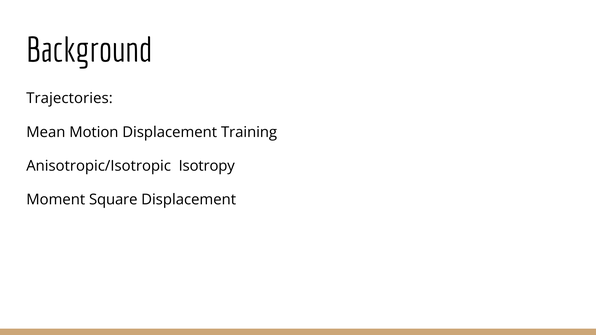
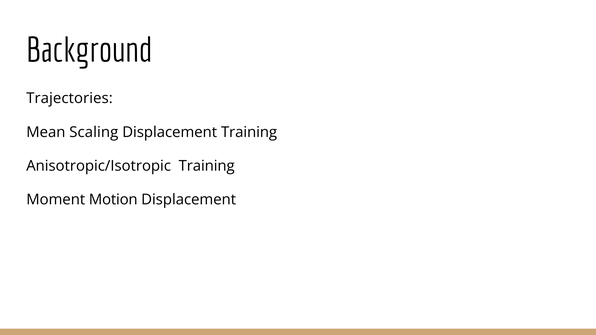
Motion: Motion -> Scaling (94, 132)
Anisotropic/Isotropic Isotropy: Isotropy -> Training (207, 166)
Square: Square -> Motion (113, 200)
